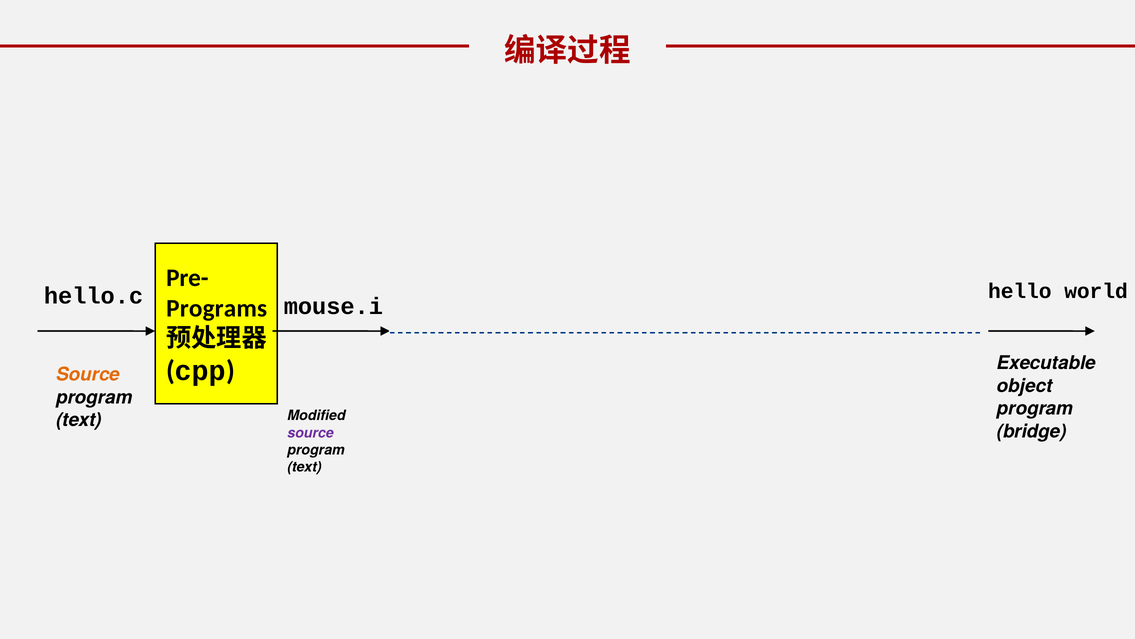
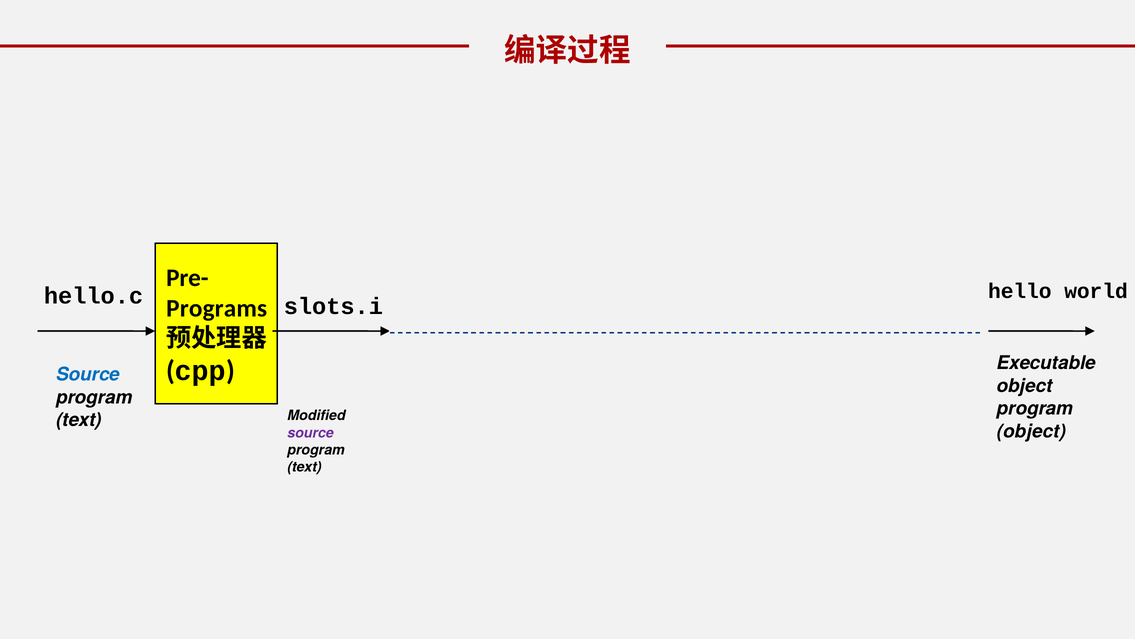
mouse.i: mouse.i -> slots.i (333, 306)
Source colour: orange -> blue (88, 374)
bridge: bridge -> object (1031, 431)
